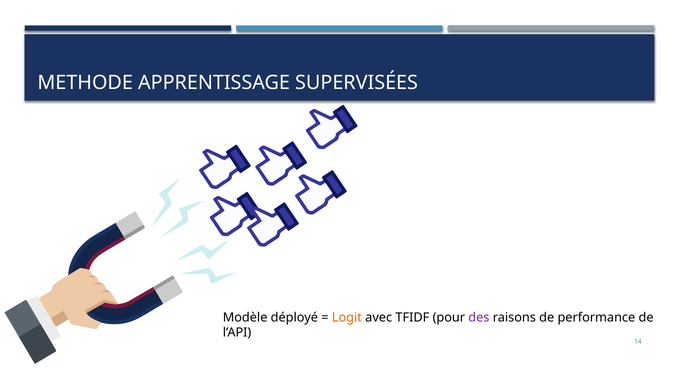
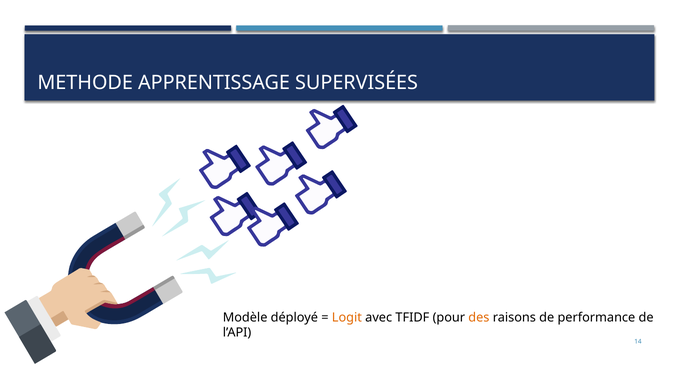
des colour: purple -> orange (479, 317)
